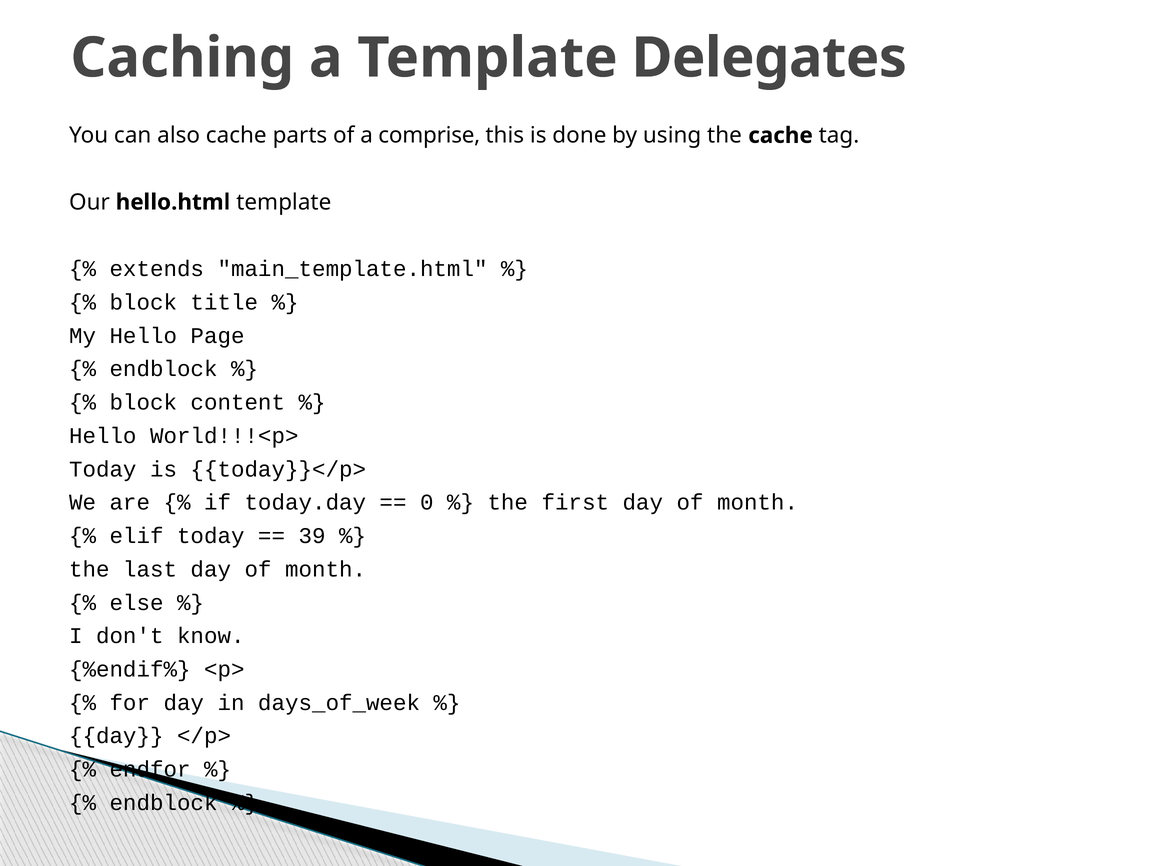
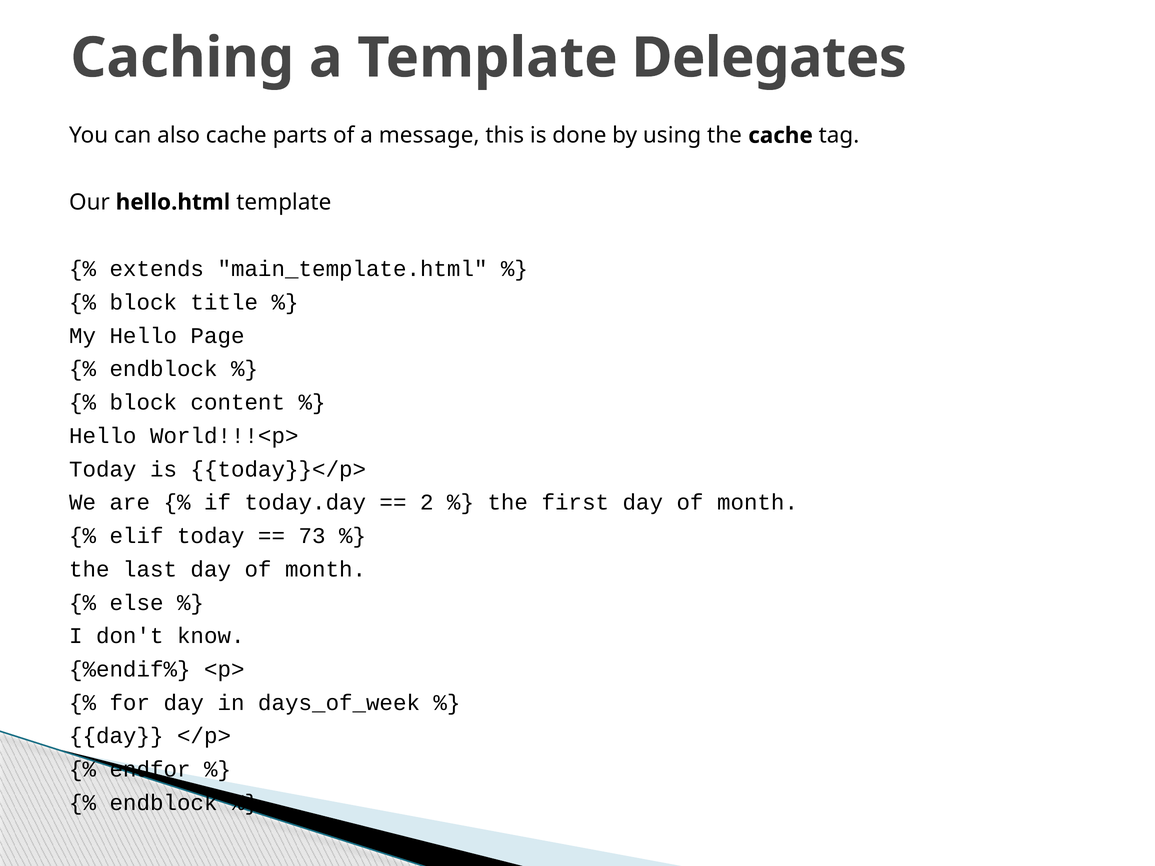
comprise: comprise -> message (429, 136)
0: 0 -> 2 (427, 503)
39: 39 -> 73 (312, 536)
